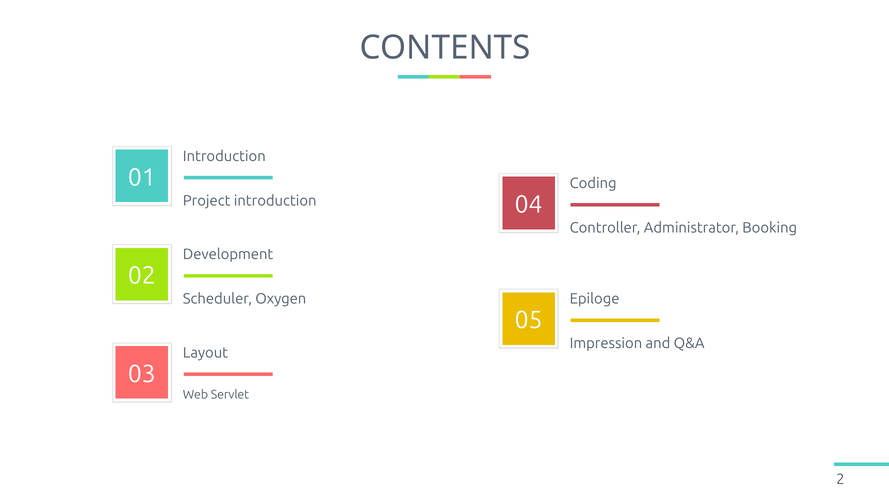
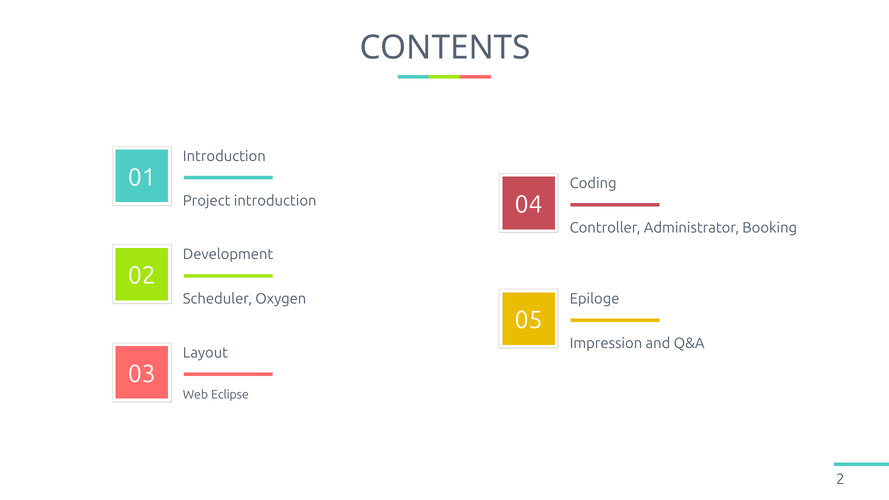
Servlet: Servlet -> Eclipse (230, 395)
